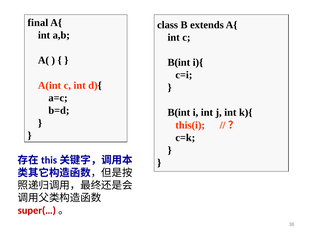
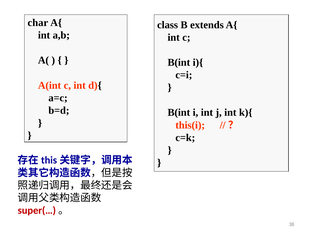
final: final -> char (38, 23)
